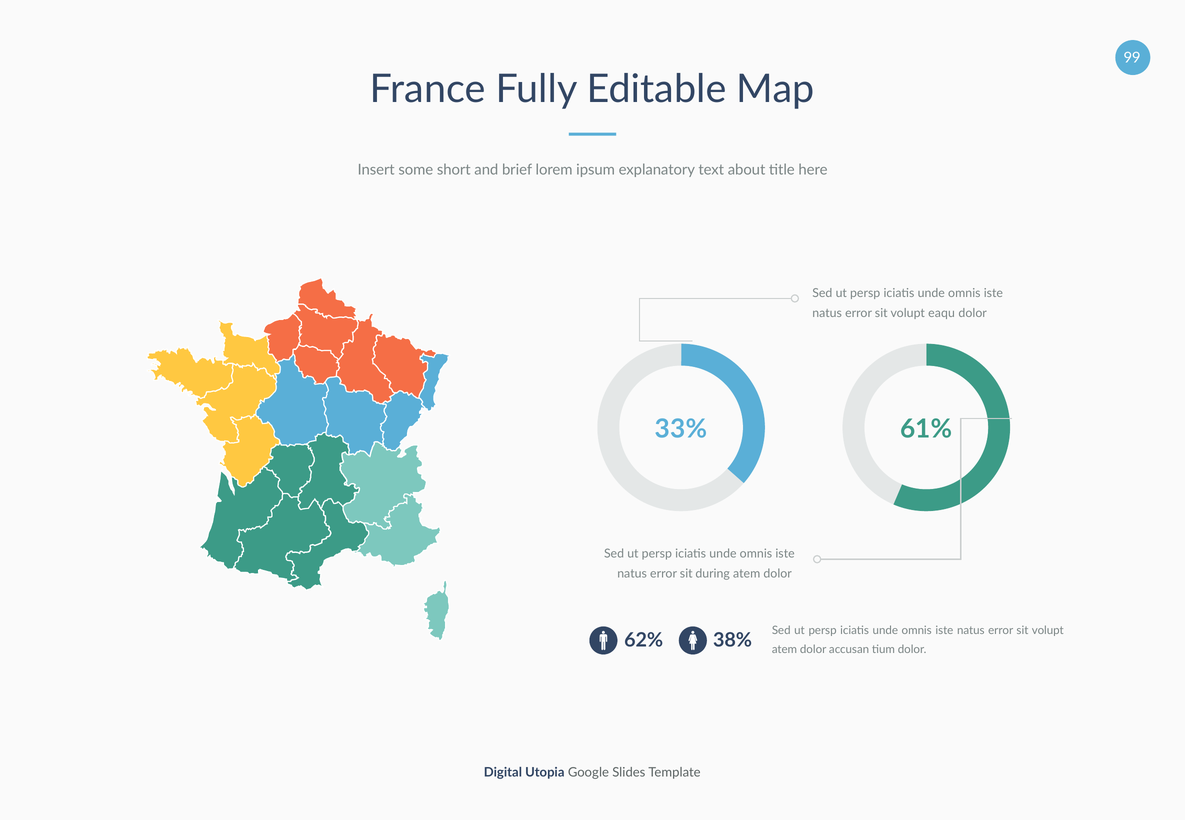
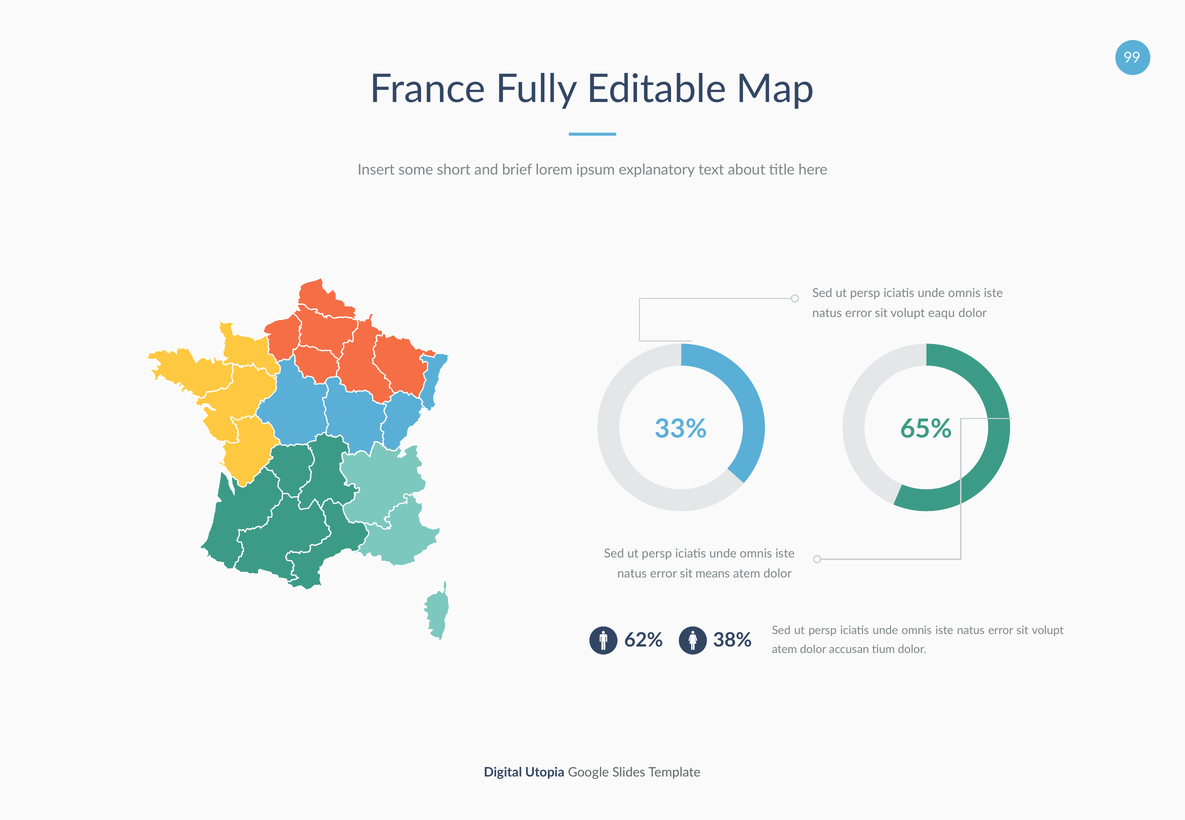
61%: 61% -> 65% (926, 429)
during: during -> means (713, 574)
